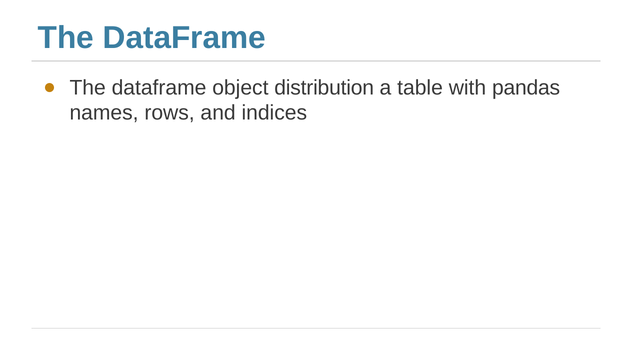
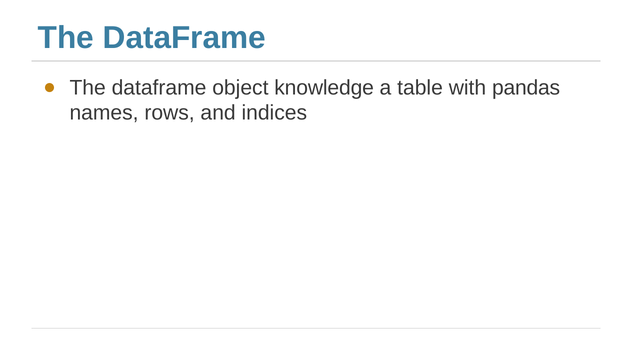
distribution: distribution -> knowledge (324, 88)
